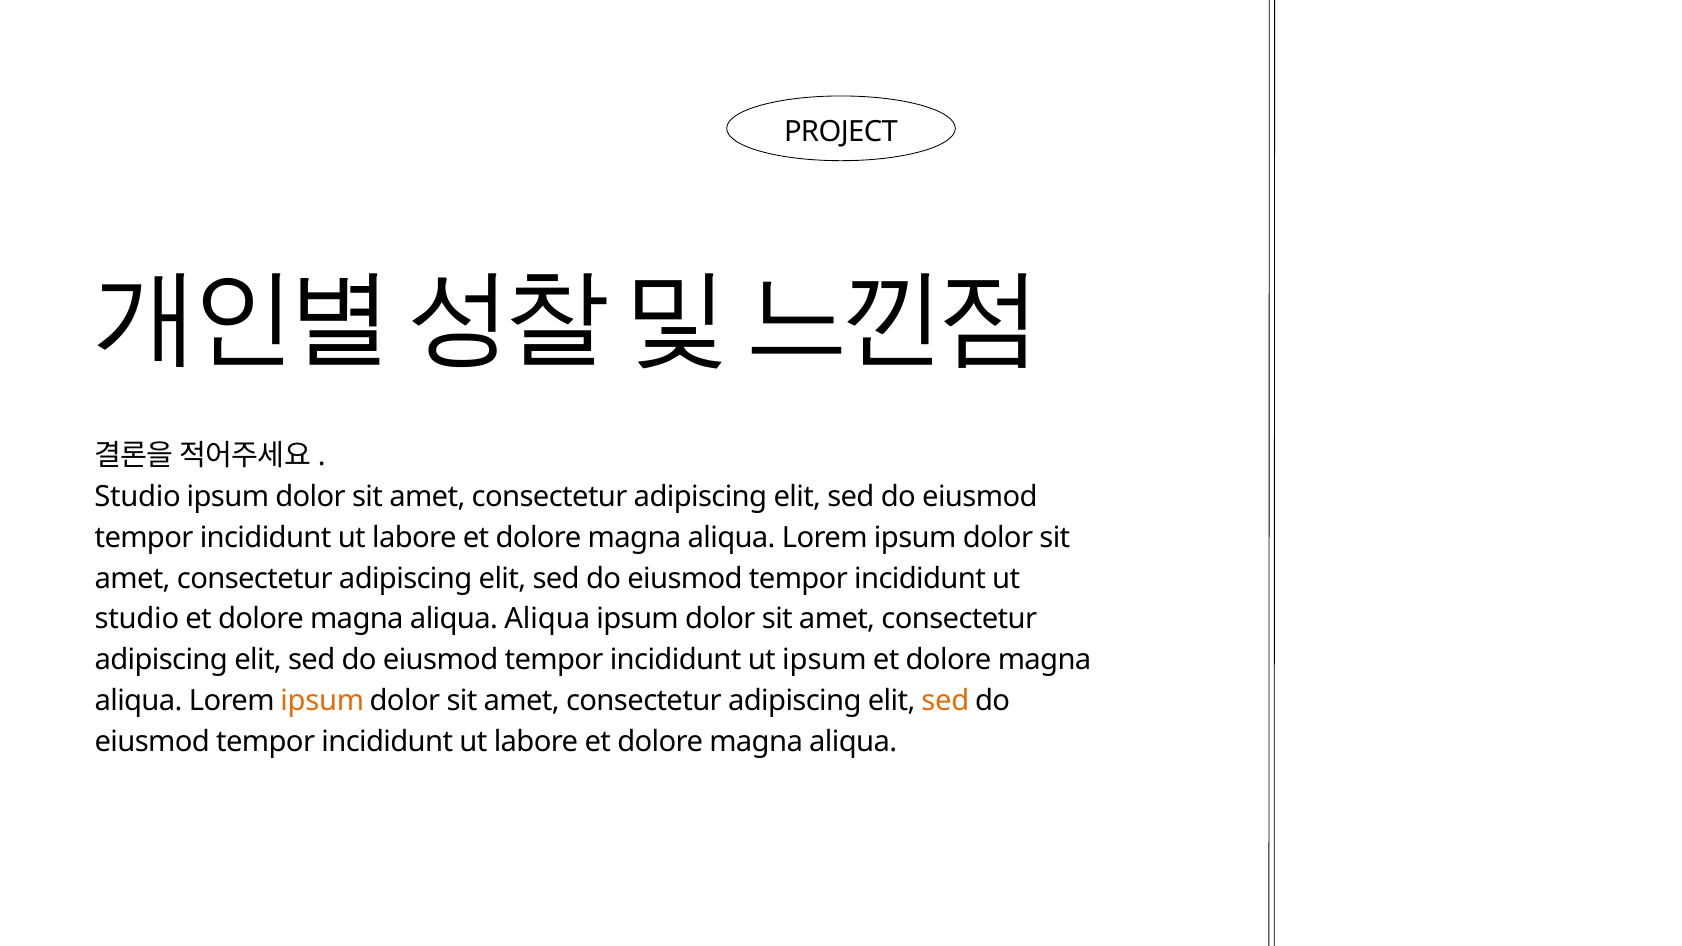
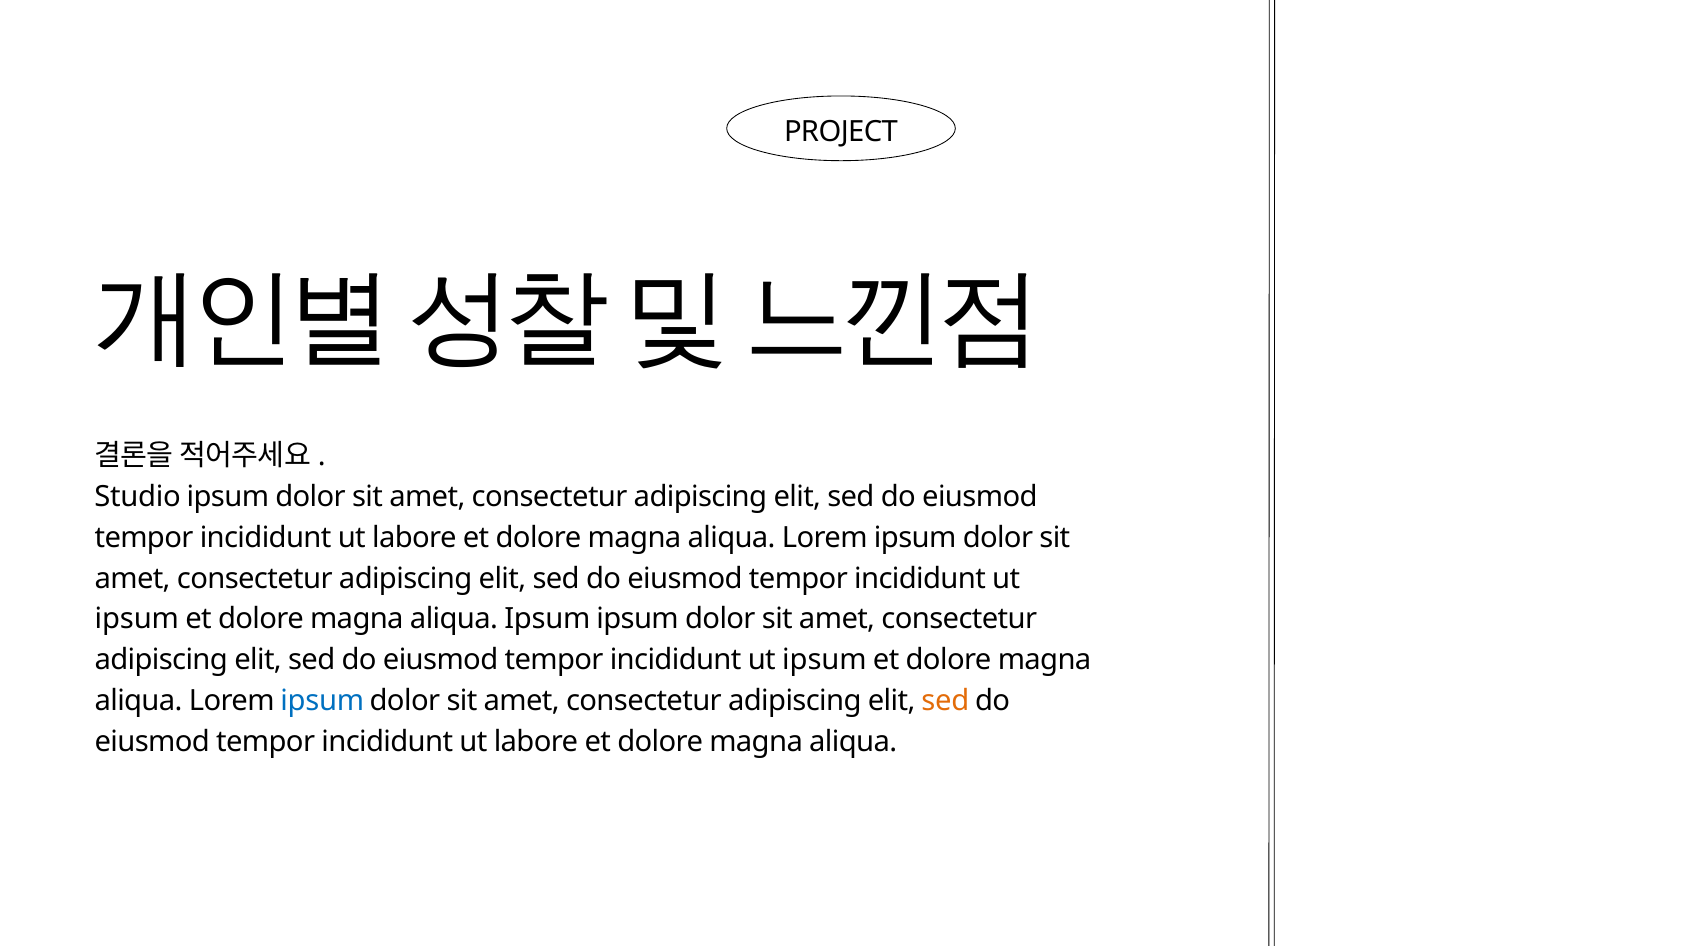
studio: studio -> ipsum (137, 619)
aliqua Aliqua: Aliqua -> Ipsum (547, 619)
ipsum colour: orange -> blue (322, 701)
